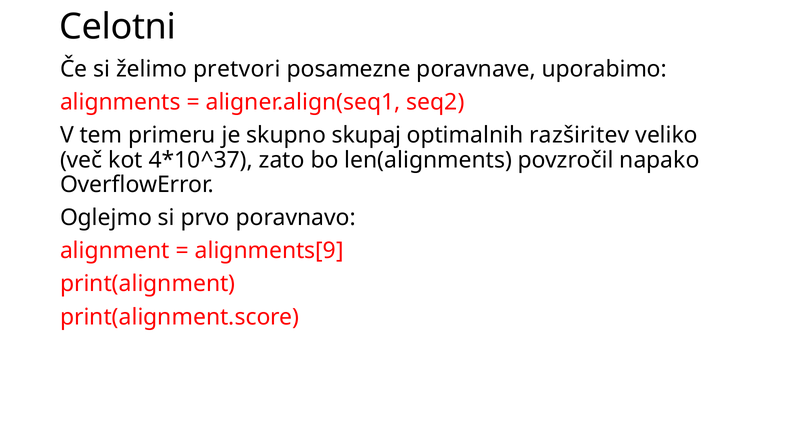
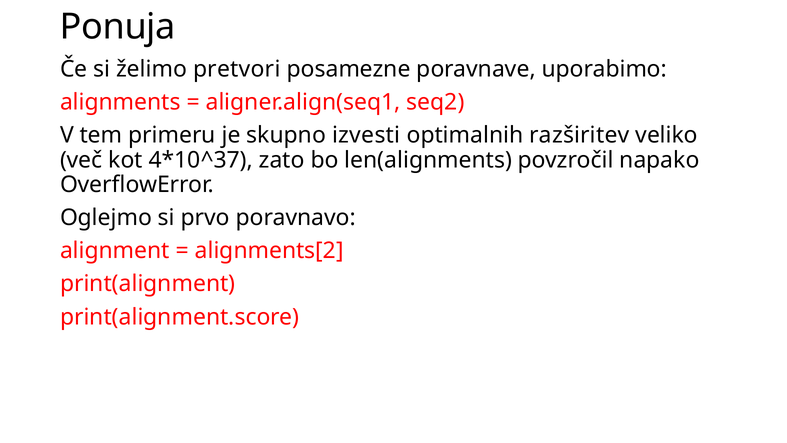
Celotni: Celotni -> Ponuja (118, 27)
skupaj: skupaj -> izvesti (366, 135)
alignments[9: alignments[9 -> alignments[2 (269, 251)
